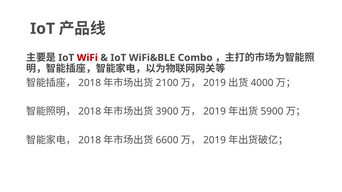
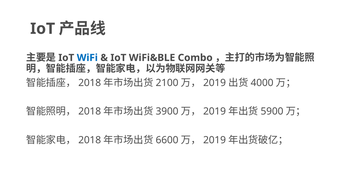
WiFi colour: red -> blue (87, 58)
